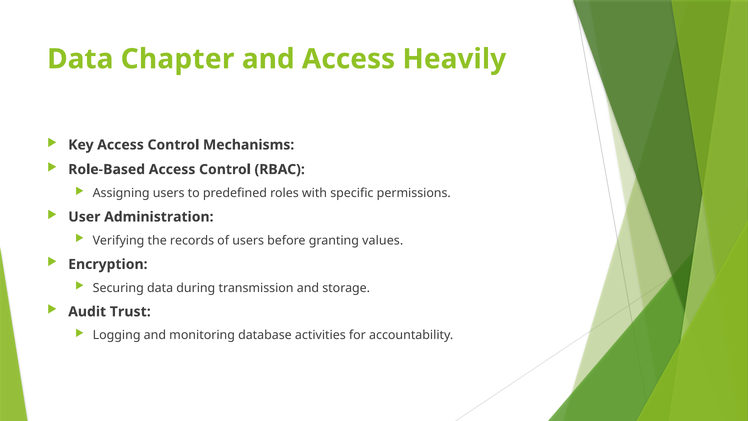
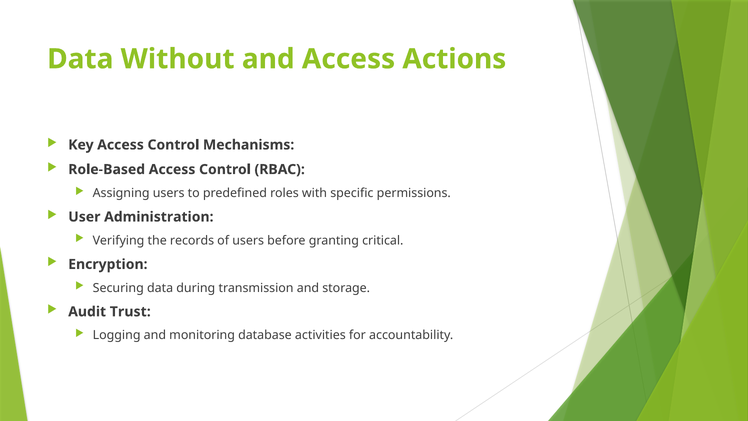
Chapter: Chapter -> Without (178, 59)
Heavily: Heavily -> Actions (454, 59)
values: values -> critical (383, 240)
